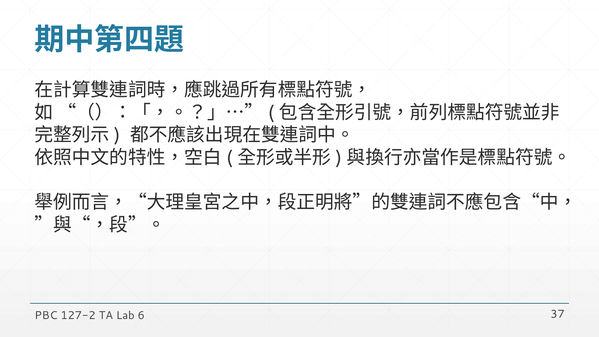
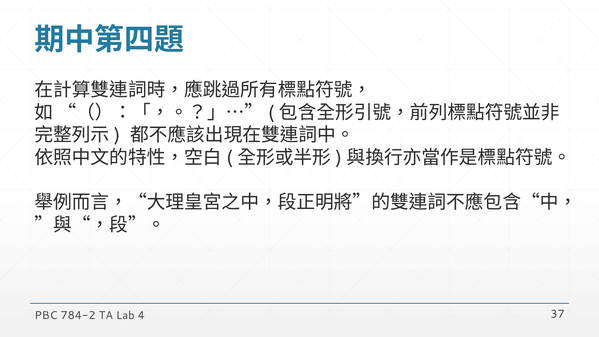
127-2: 127-2 -> 784-2 (78, 315)
6: 6 -> 4 (141, 315)
